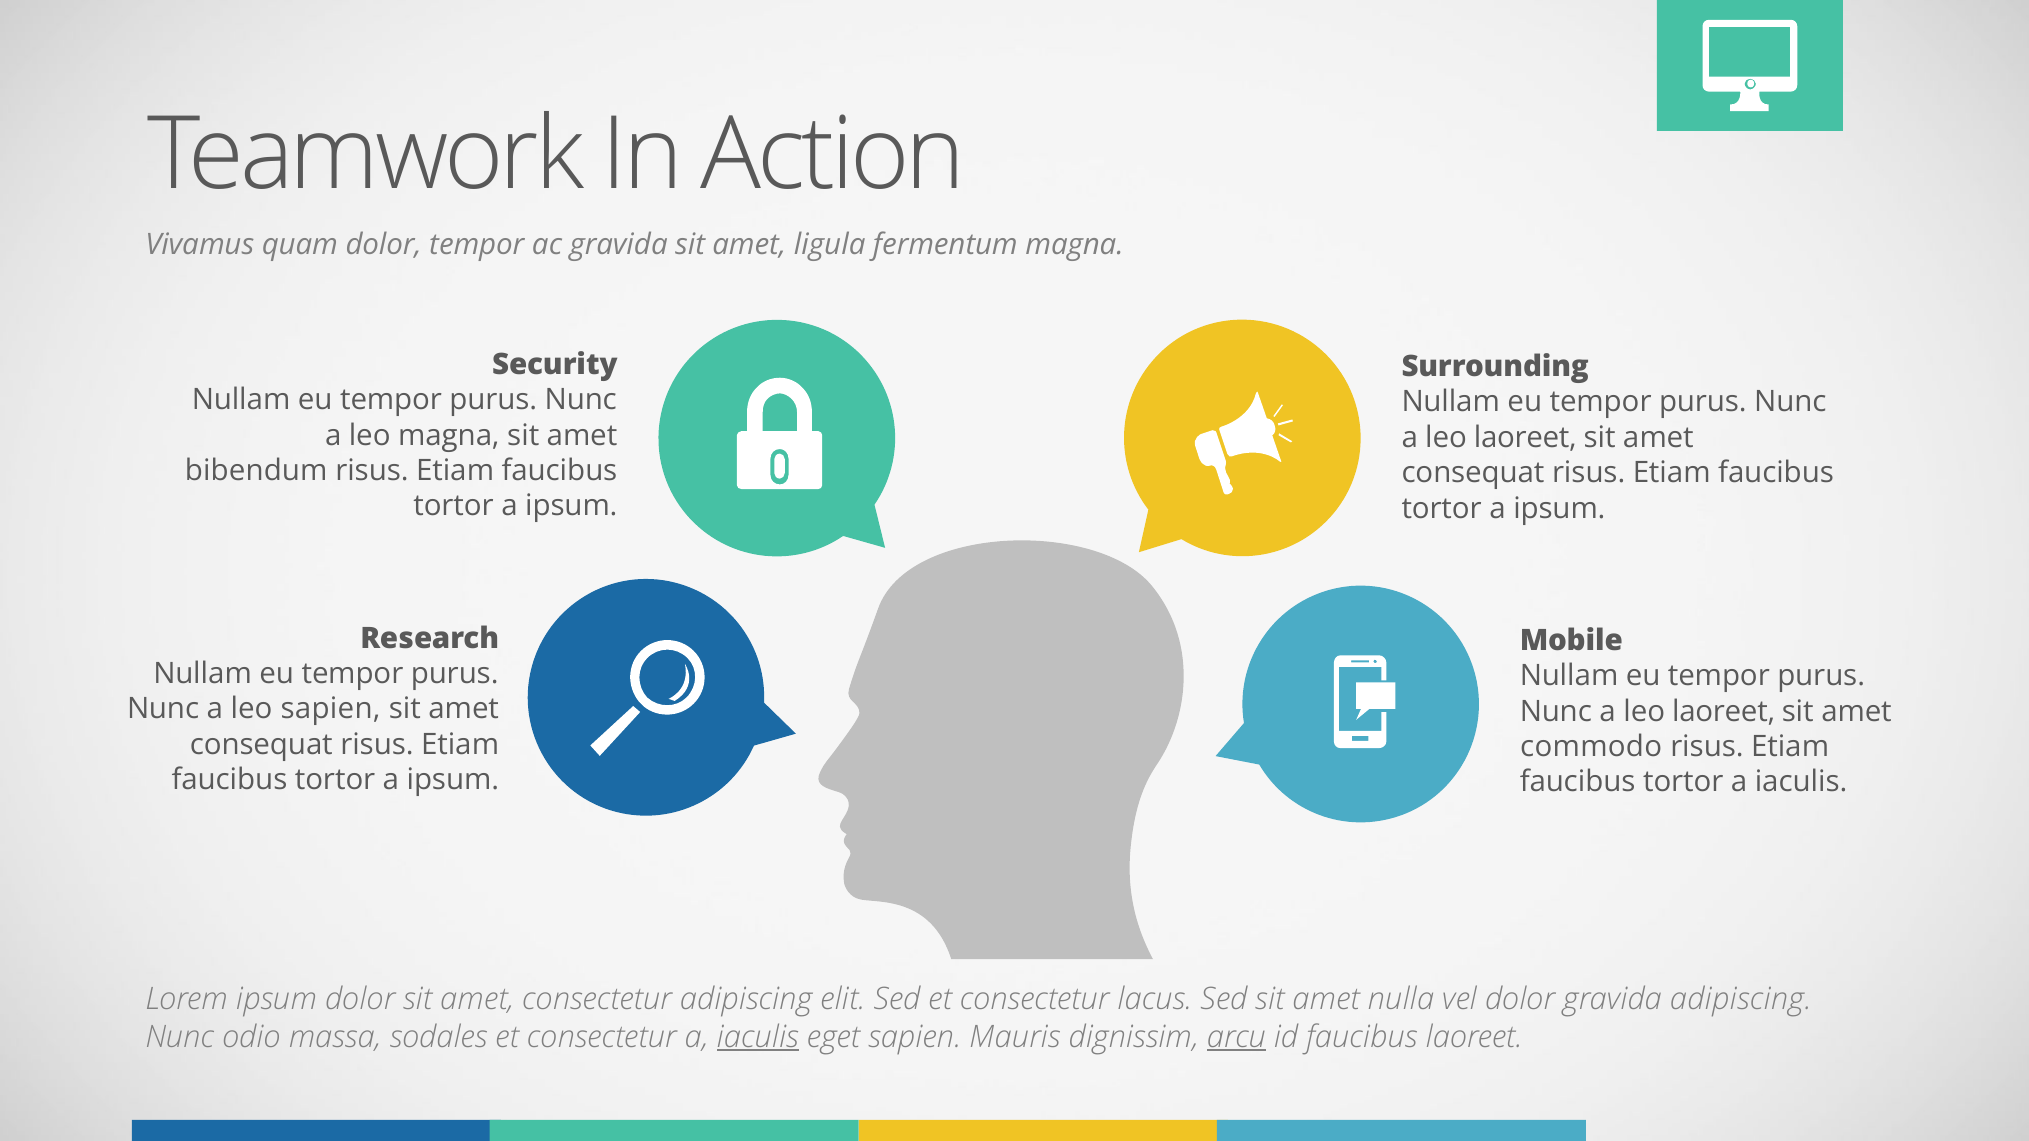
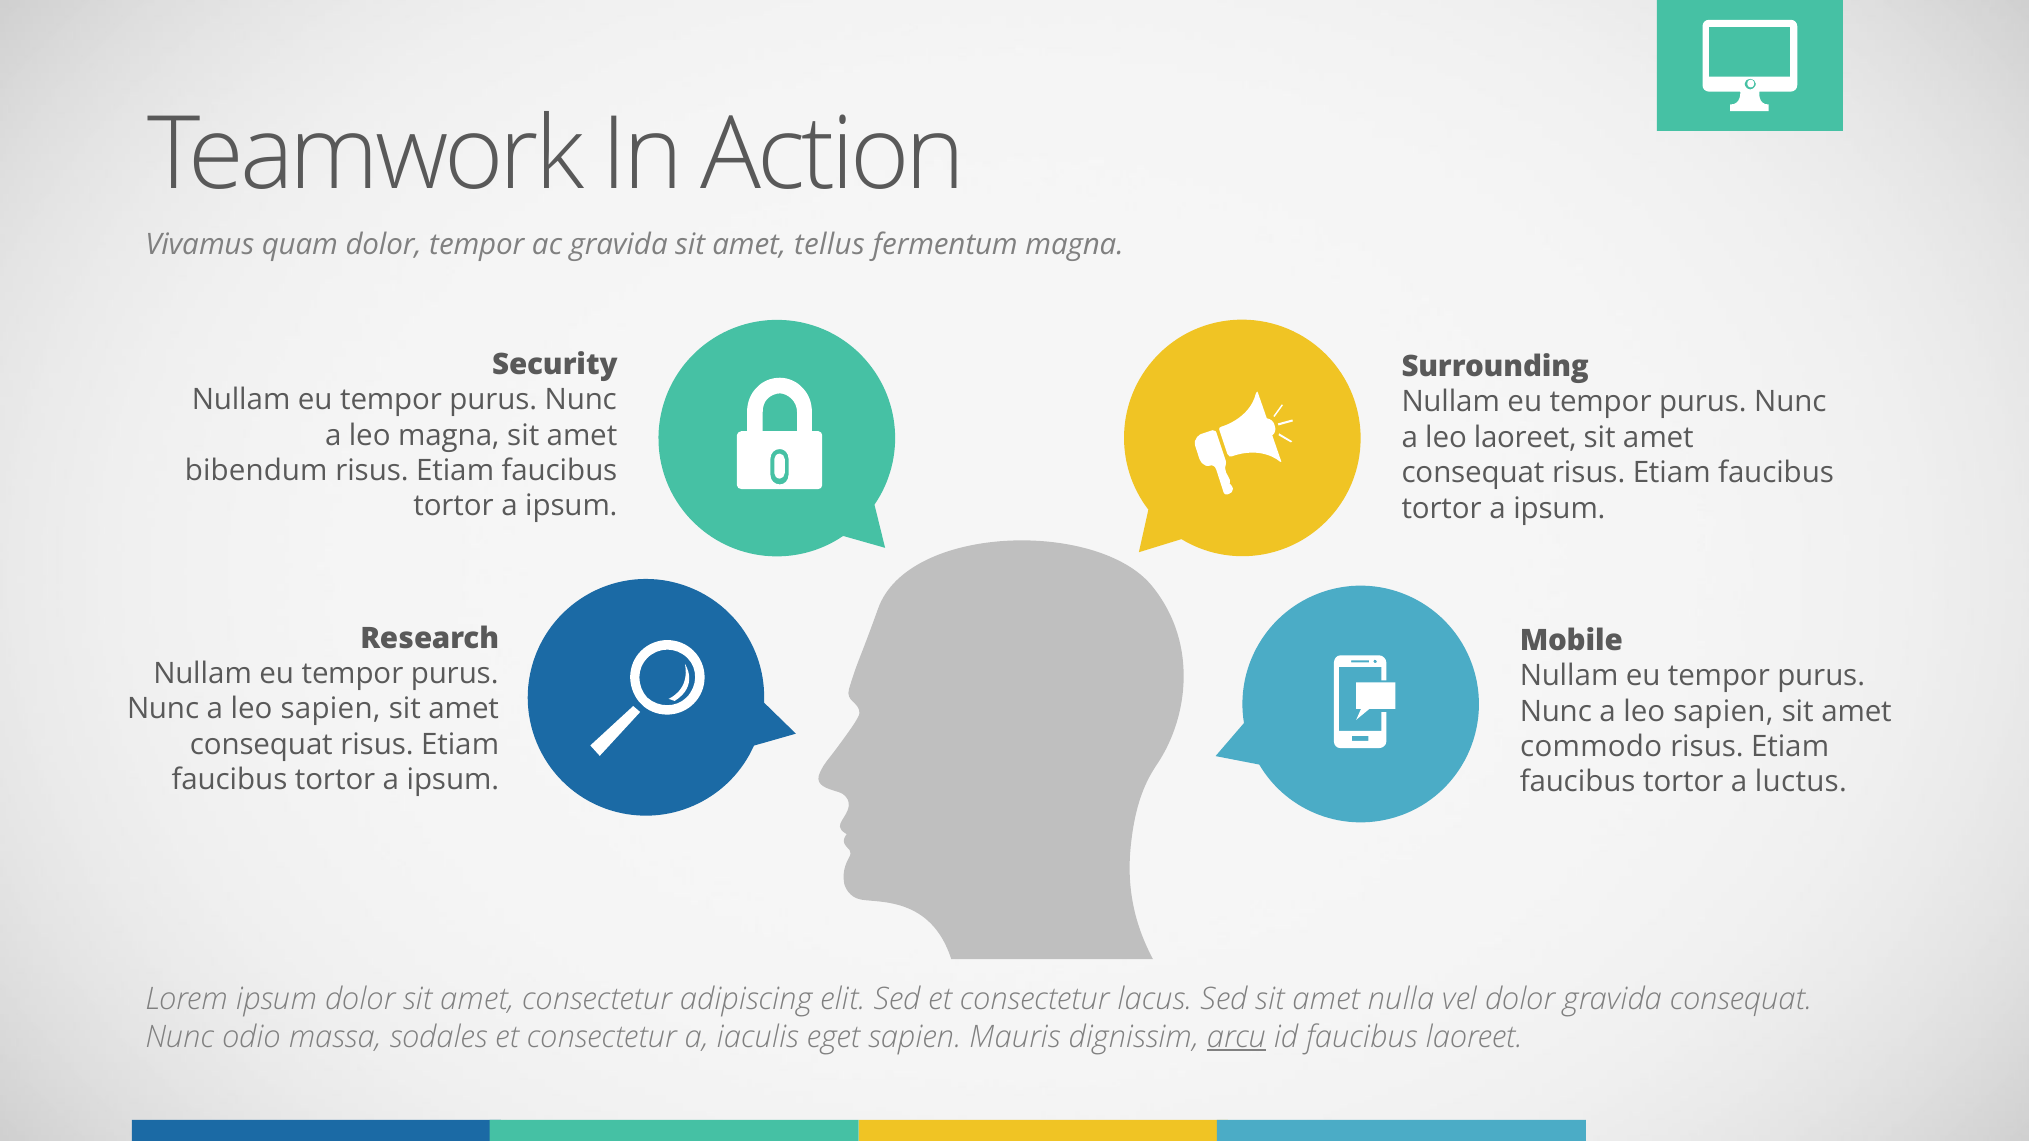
ligula: ligula -> tellus (829, 244)
laoreet: laoreet -> sapien (1723, 712)
tortor a iaculis: iaculis -> luctus (1801, 782)
gravida adipiscing: adipiscing -> consequat (1741, 1000)
iaculis underline: present -> none (758, 1037)
